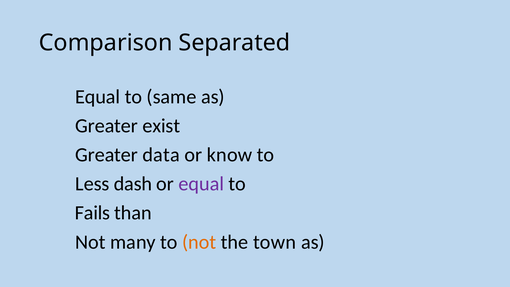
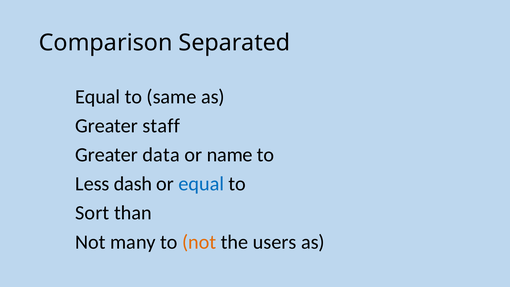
exist: exist -> staff (161, 126)
know: know -> name (230, 155)
equal colour: purple -> blue (201, 184)
Fails: Fails -> Sort (92, 213)
town: town -> users (275, 242)
